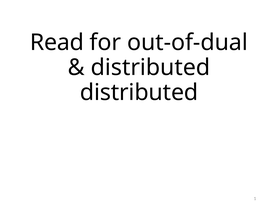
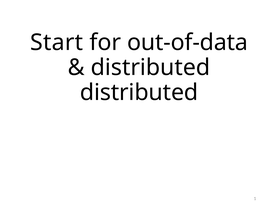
Read: Read -> Start (57, 43)
out-of-dual: out-of-dual -> out-of-data (187, 43)
